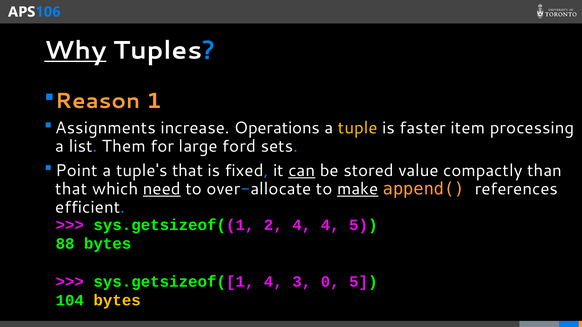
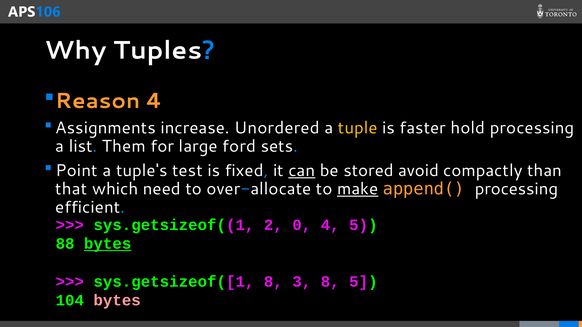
Why underline: present -> none (75, 50)
Reason 1: 1 -> 4 (154, 101)
Operations: Operations -> Unordered (277, 128)
item: item -> hold (468, 128)
tuple's that: that -> test (187, 171)
value: value -> avoid (419, 171)
need underline: present -> none (162, 189)
append( references: references -> processing (516, 189)
2 4: 4 -> 0 (302, 225)
bytes underline: none -> present (108, 244)
sys.getsizeof([1 4: 4 -> 8 (273, 282)
3 0: 0 -> 8 (330, 282)
bytes colour: yellow -> pink (117, 301)
